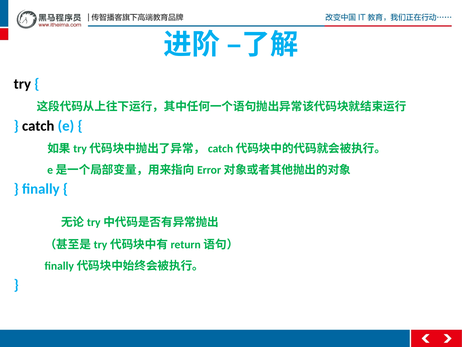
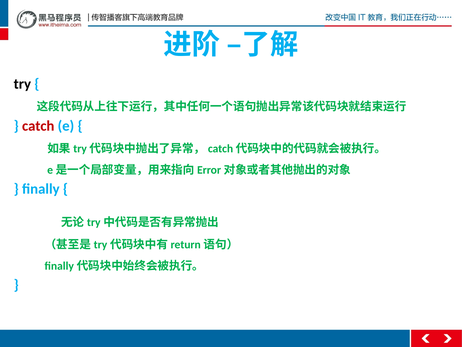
catch colour: black -> red (38, 126)
